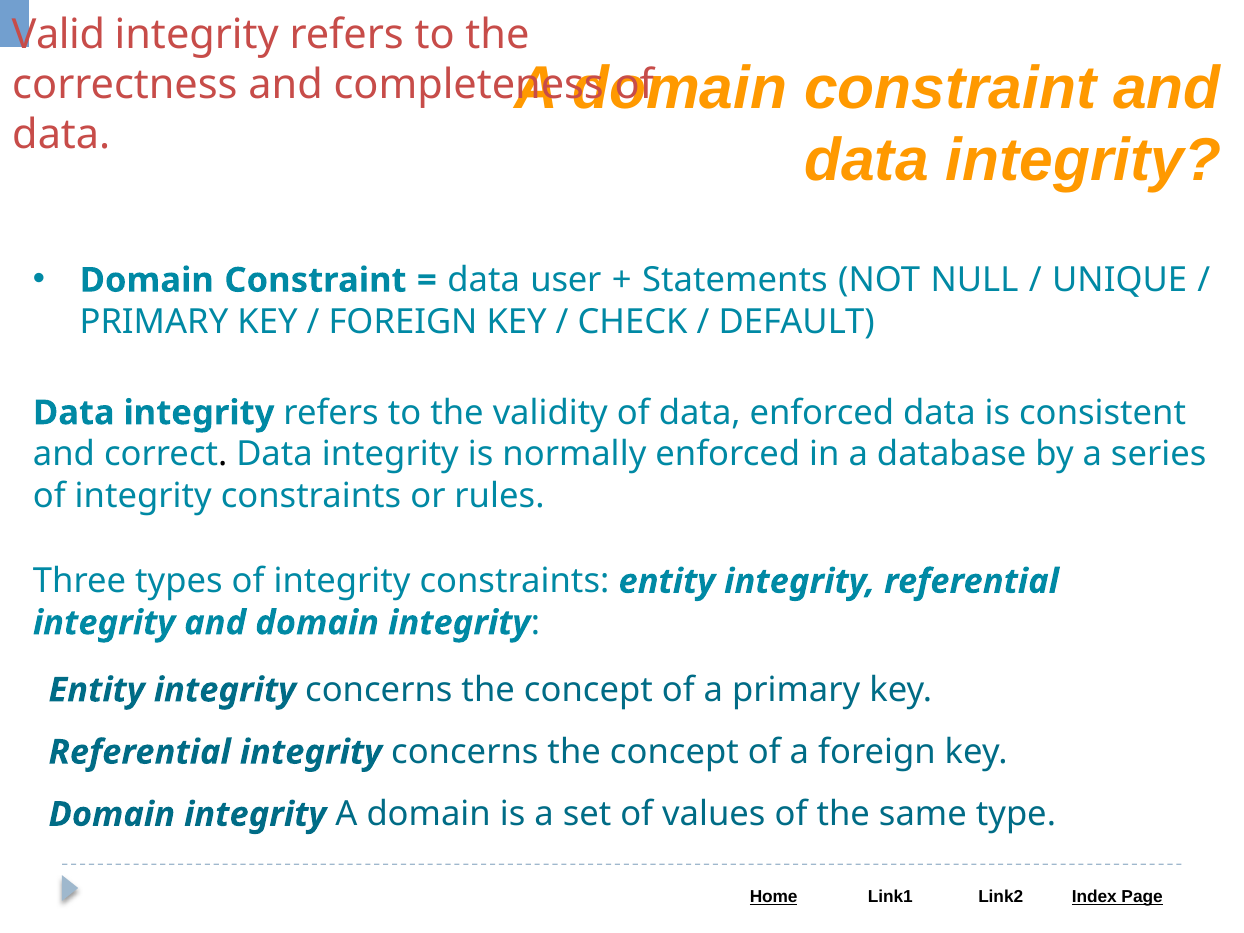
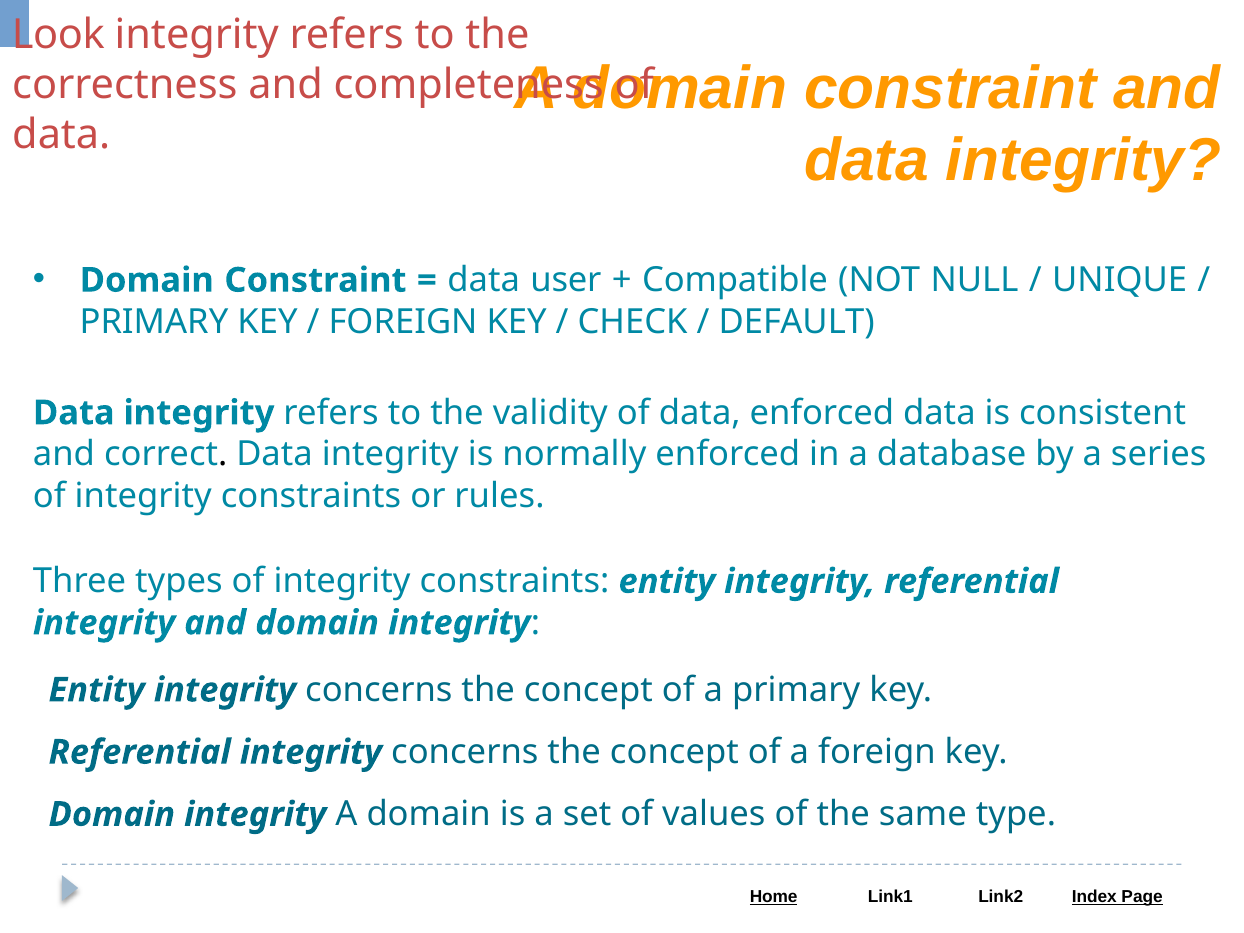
Valid: Valid -> Look (58, 35)
Statements: Statements -> Compatible (735, 280)
